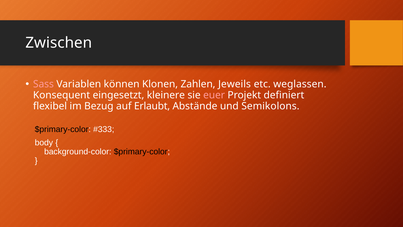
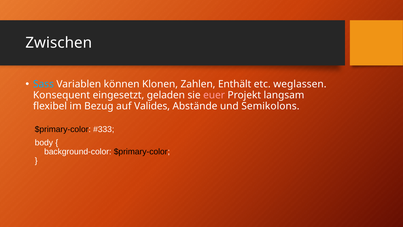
Sass colour: pink -> light blue (43, 84)
Jeweils: Jeweils -> Enthält (235, 84)
kleinere: kleinere -> geladen (166, 95)
definiert: definiert -> langsam (284, 95)
Erlaubt: Erlaubt -> Valides (152, 106)
